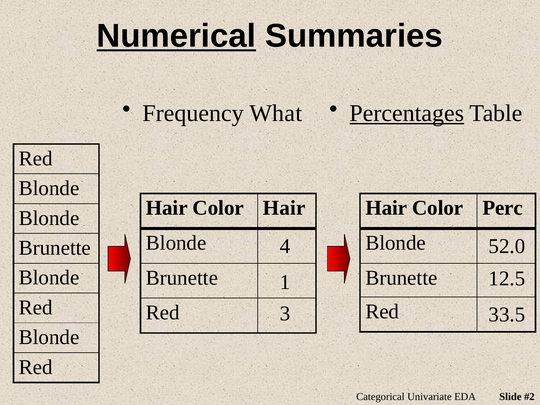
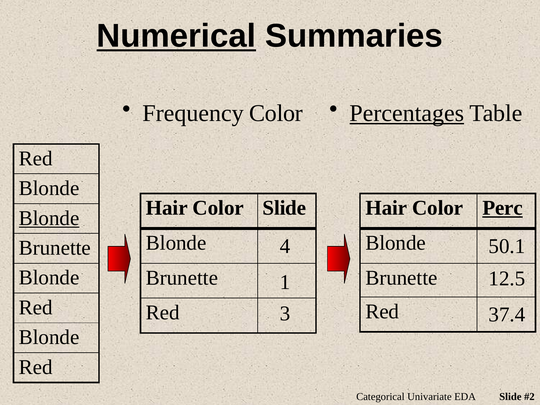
Frequency What: What -> Color (276, 113)
Color Hair: Hair -> Slide (284, 208)
Perc underline: none -> present (503, 208)
Blonde underline: none -> present (49, 218)
52.0: 52.0 -> 50.1 (507, 246)
33.5: 33.5 -> 37.4 (507, 315)
